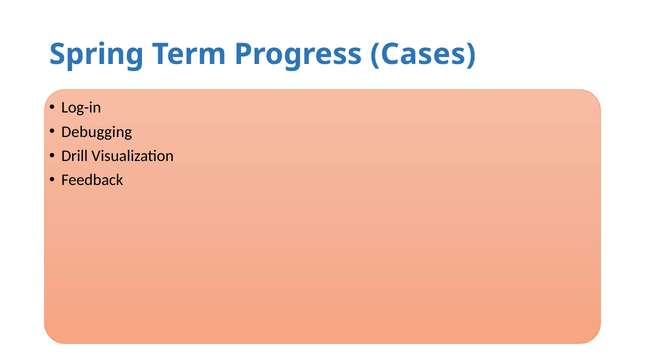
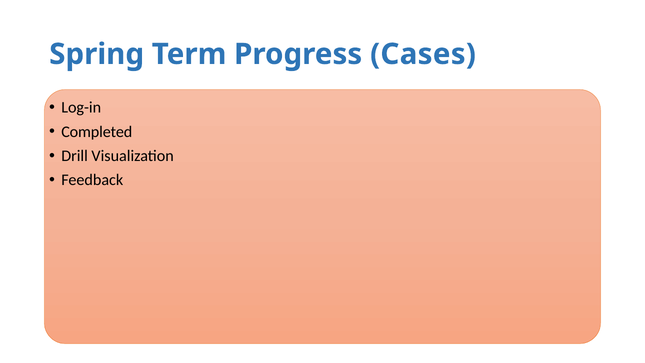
Debugging: Debugging -> Completed (97, 132)
